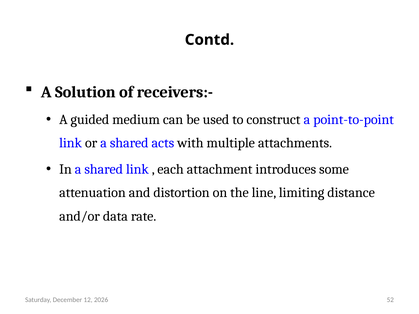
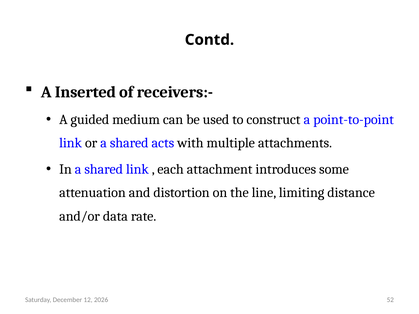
Solution: Solution -> Inserted (85, 92)
